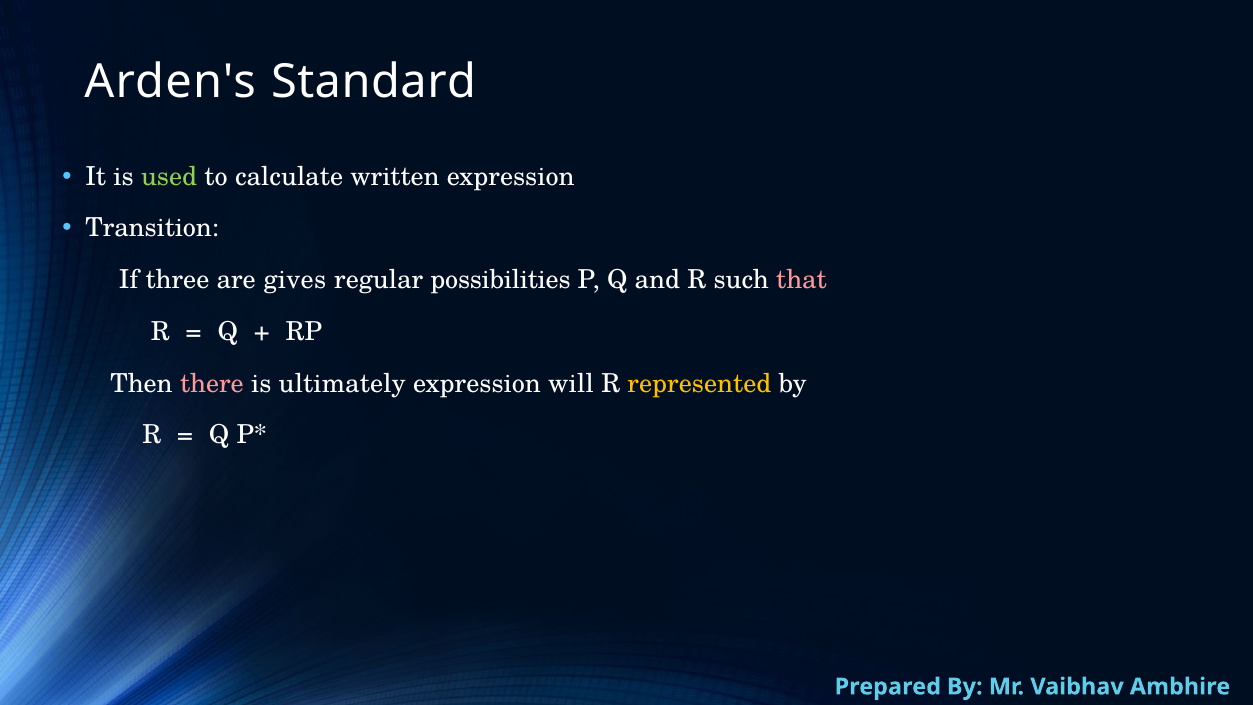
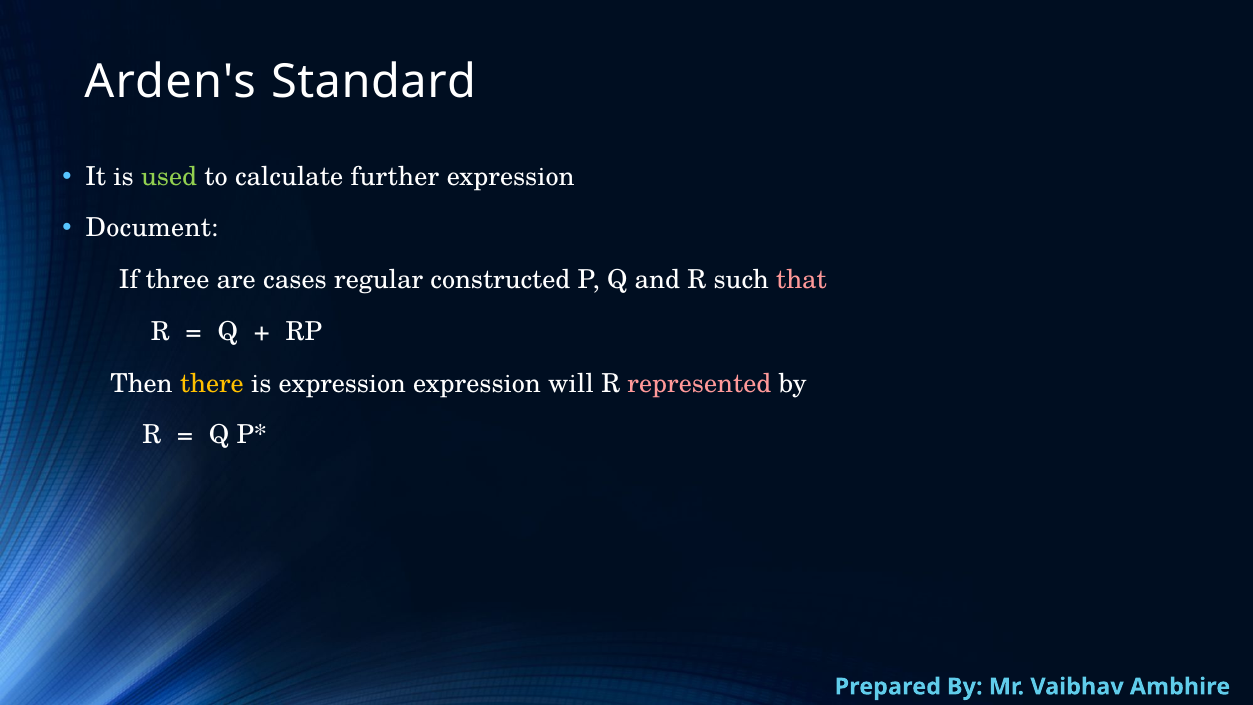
written: written -> further (395, 177)
Transition: Transition -> Document (152, 228)
gives: gives -> cases (295, 280)
possibilities: possibilities -> constructed (500, 280)
there colour: pink -> yellow (212, 384)
is ultimately: ultimately -> expression (342, 384)
represented colour: yellow -> pink (699, 384)
